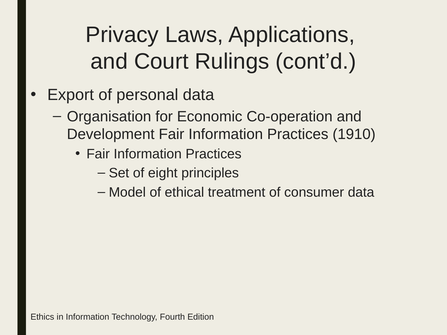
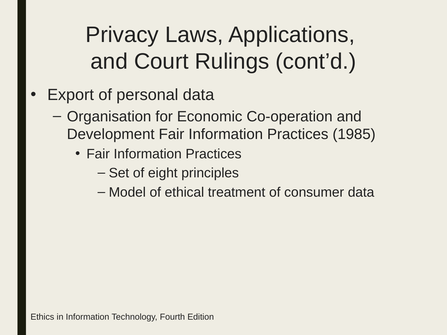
1910: 1910 -> 1985 (354, 134)
